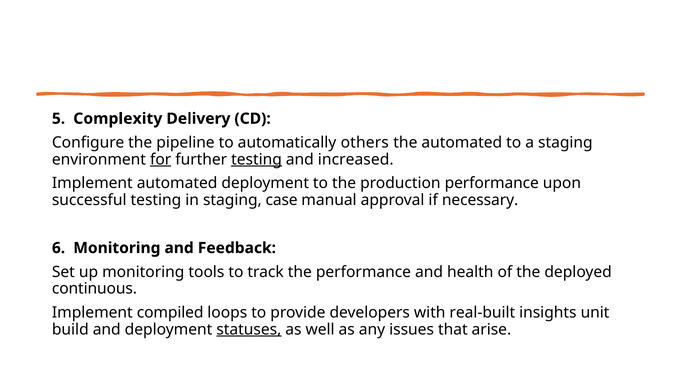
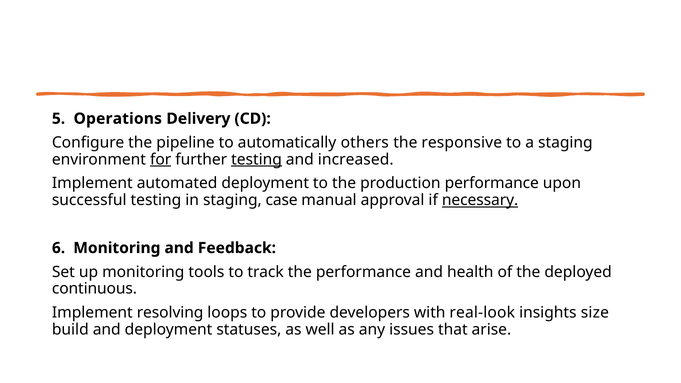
Complexity: Complexity -> Operations (118, 119)
the automated: automated -> responsive (462, 143)
necessary underline: none -> present (480, 200)
compiled: compiled -> resolving (170, 313)
real-built: real-built -> real-look (482, 313)
unit: unit -> size (595, 313)
statuses underline: present -> none (249, 330)
